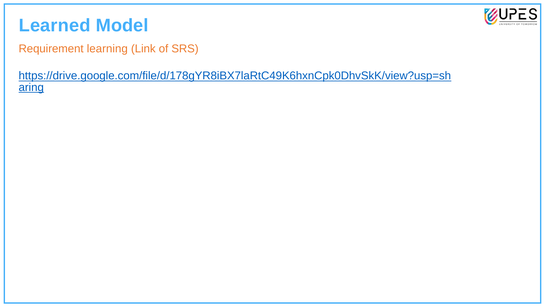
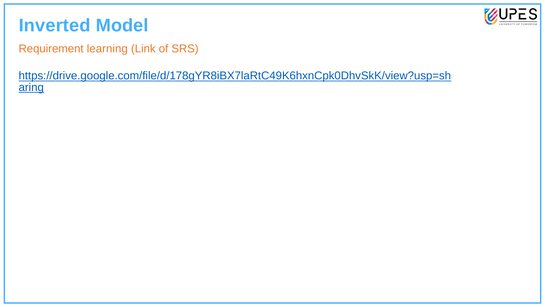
Learned: Learned -> Inverted (55, 25)
